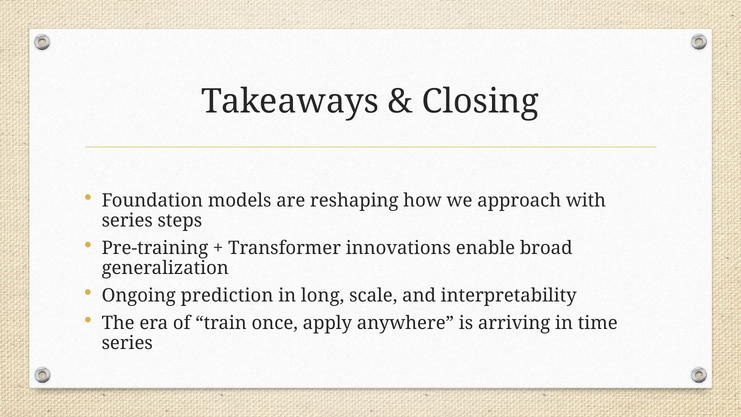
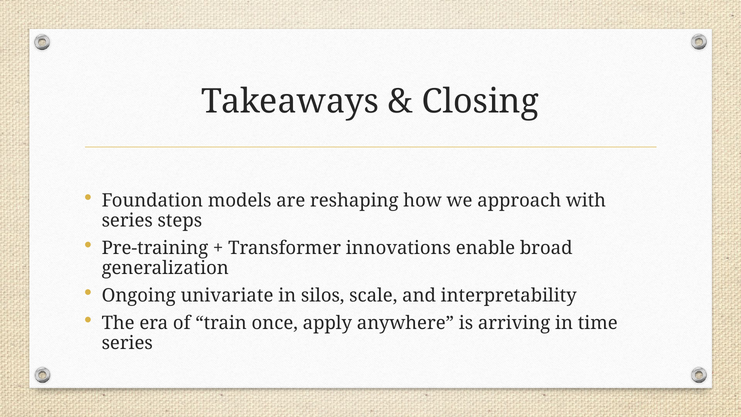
prediction: prediction -> univariate (227, 295)
long: long -> silos (323, 295)
